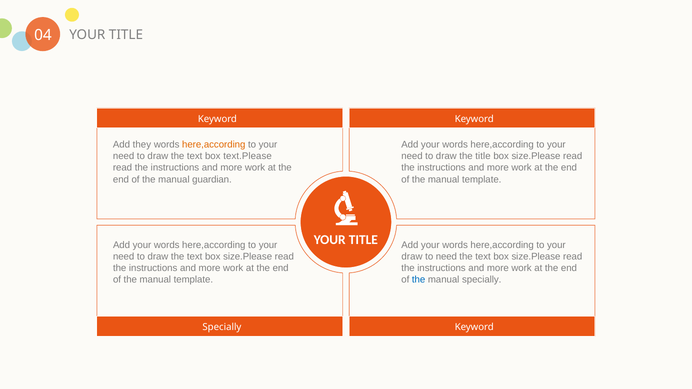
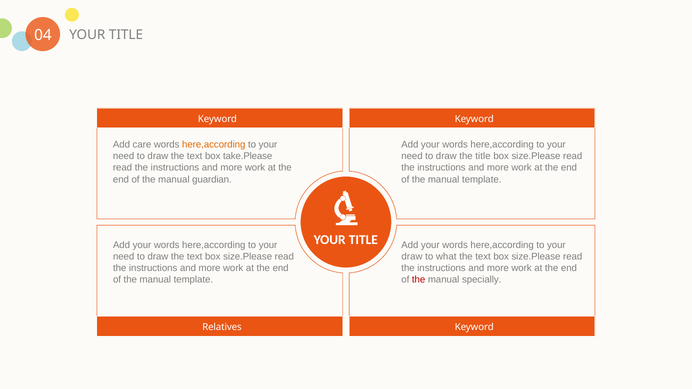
they: they -> care (142, 145)
text.Please: text.Please -> take.Please (248, 156)
to need: need -> what (446, 256)
the colour: blue -> red (419, 280)
Specially: Specially -> Relatives (222, 327)
